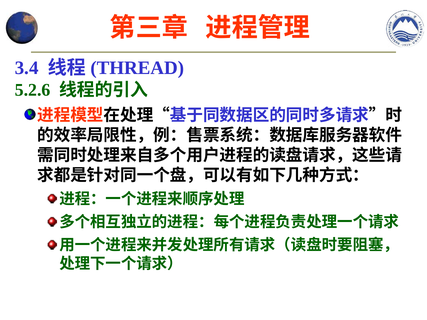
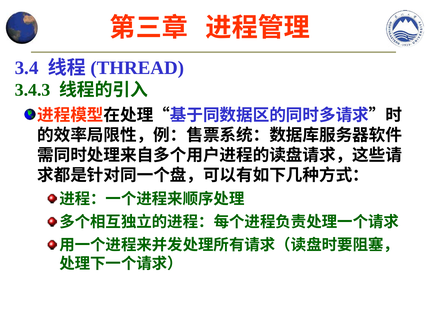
5.2.6: 5.2.6 -> 3.4.3 (33, 90)
